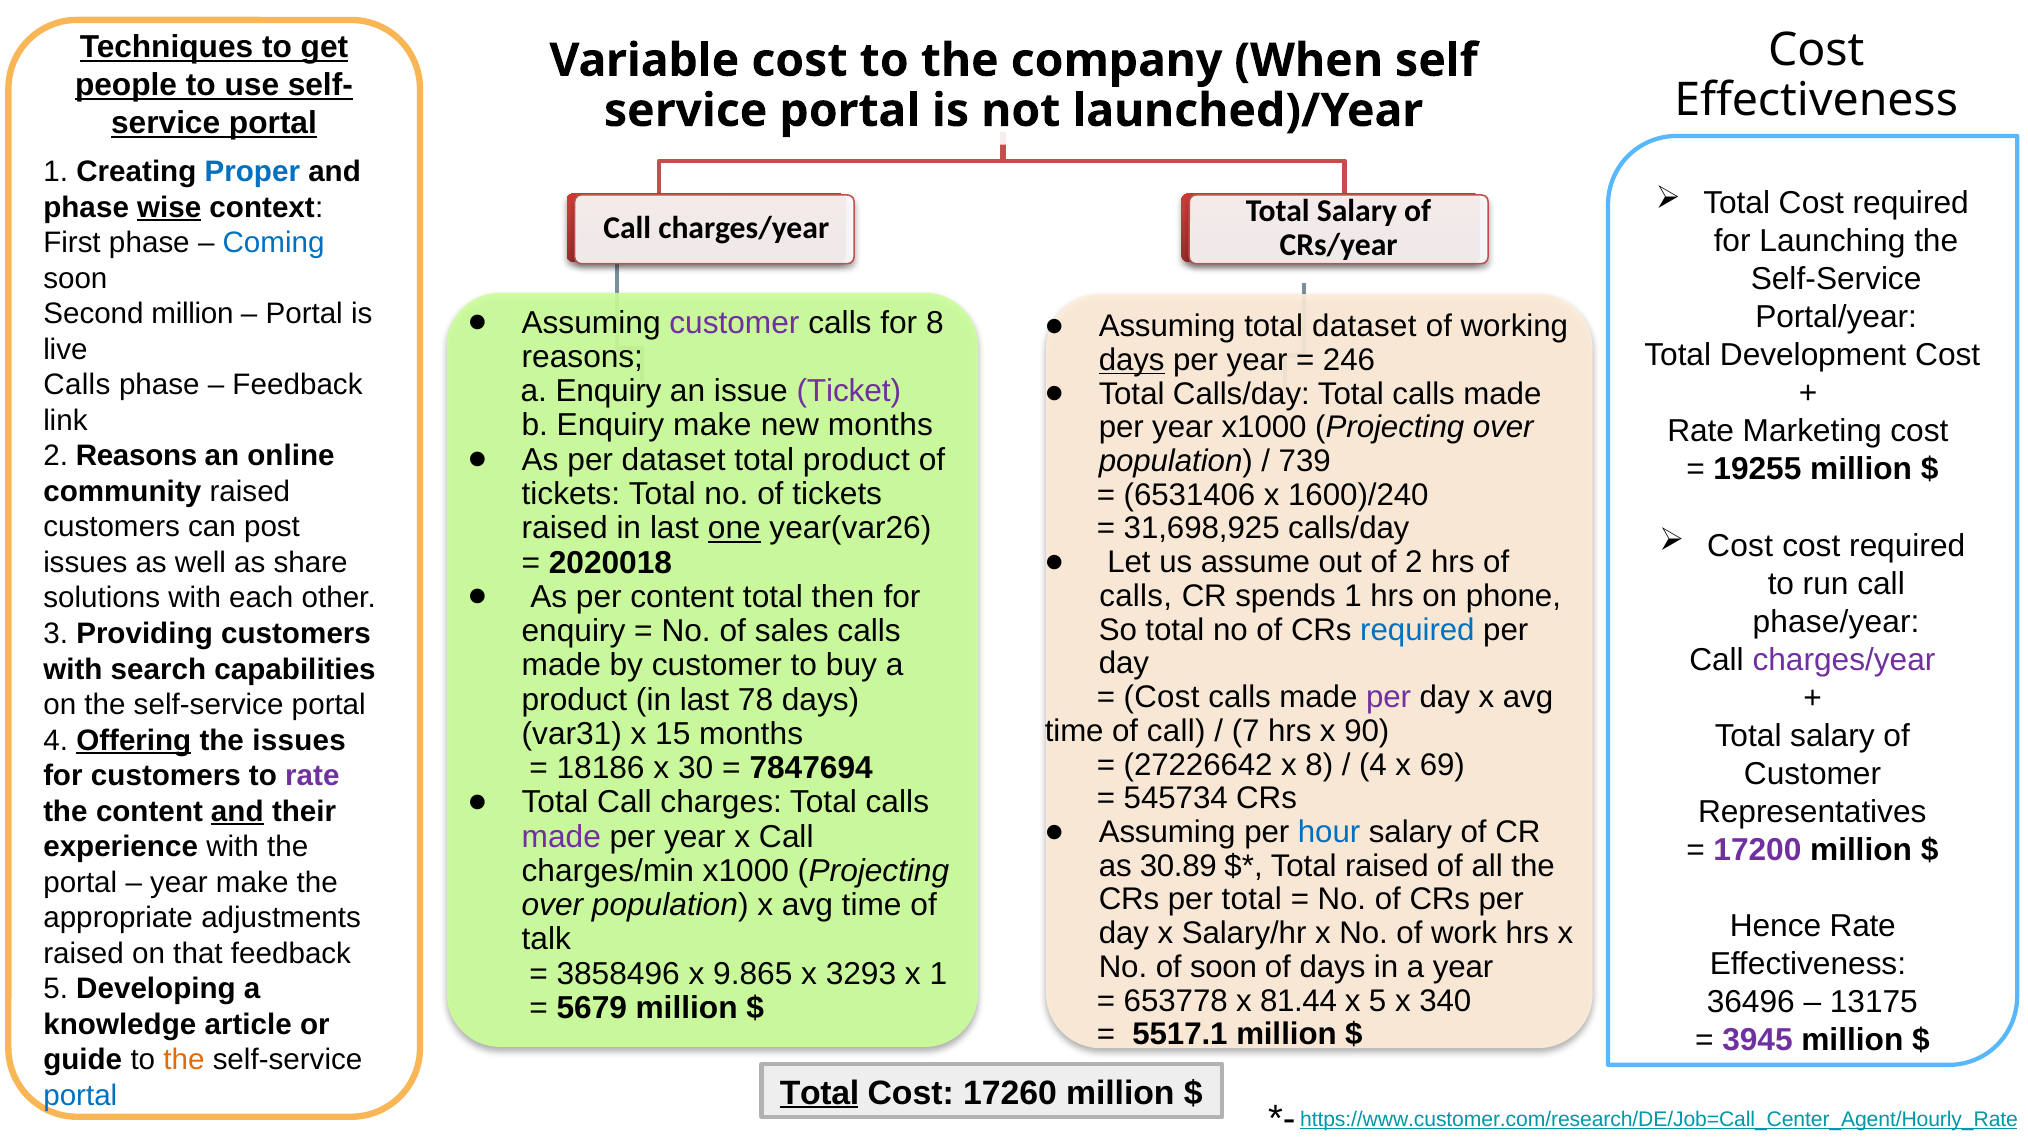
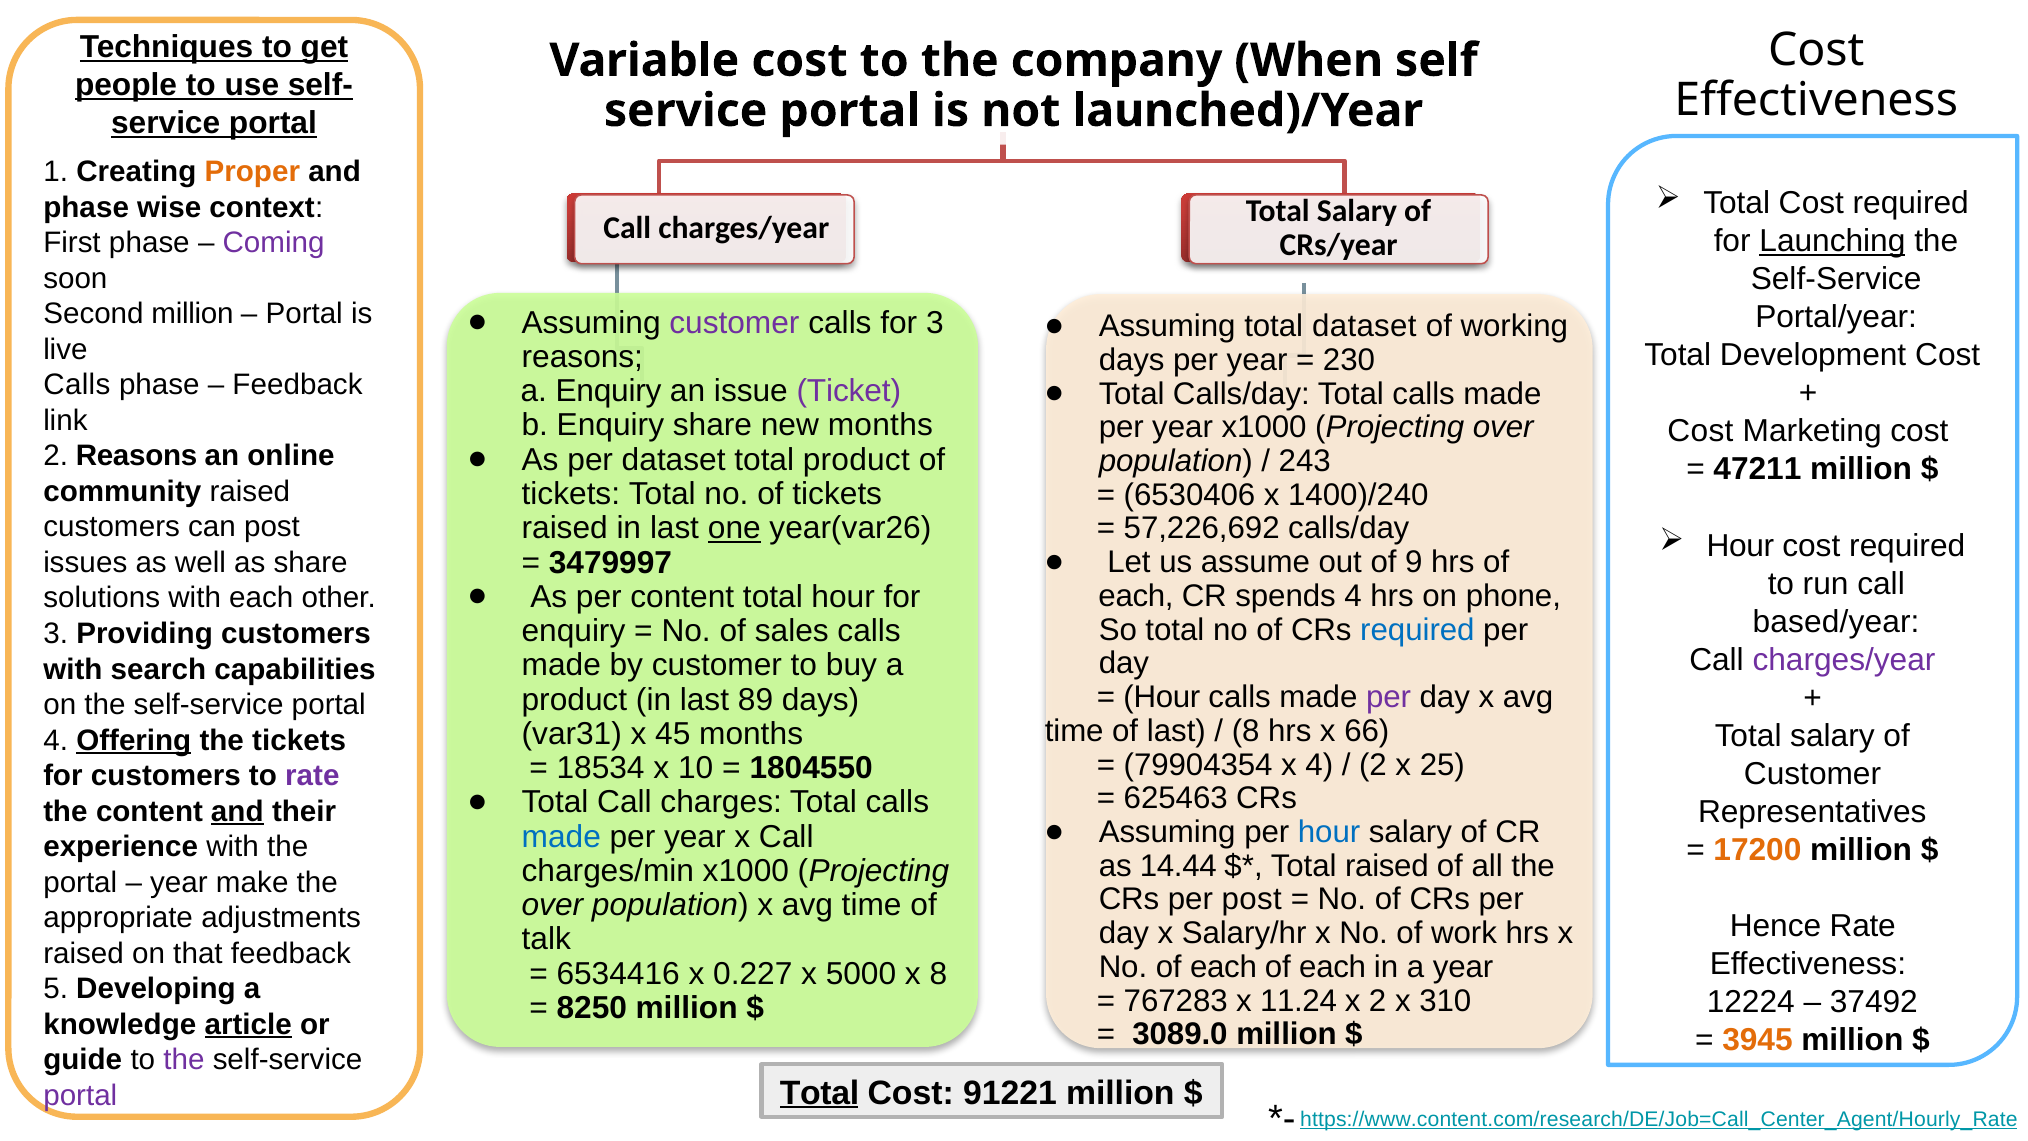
Proper colour: blue -> orange (252, 172)
wise underline: present -> none (169, 207)
Launching underline: none -> present (1832, 241)
Coming colour: blue -> purple (274, 243)
for 8: 8 -> 3 (935, 323)
days underline: present -> none (1132, 360)
246: 246 -> 230 (1349, 360)
Enquiry make: make -> share (712, 425)
Rate: Rate -> Cost (1700, 431)
739: 739 -> 243 (1305, 461)
19255: 19255 -> 47211 (1757, 469)
6531406: 6531406 -> 6530406 (1190, 495)
1600)/240: 1600)/240 -> 1400)/240 (1358, 495)
31,698,925: 31,698,925 -> 57,226,692 (1202, 529)
Cost: Cost -> Hour (1740, 545)
2020018: 2020018 -> 3479997 (610, 562)
of 2: 2 -> 9 (1414, 562)
calls: calls -> each (1136, 596)
spends 1: 1 -> 4 (1353, 596)
total then: then -> hour (843, 597)
phase/year: phase/year -> based/year (1836, 621)
Cost: Cost -> Hour (1162, 697)
78: 78 -> 89 (756, 699)
of call: call -> last (1176, 731)
7: 7 -> 8 (1246, 731)
90: 90 -> 66 (1367, 731)
15: 15 -> 45 (673, 734)
the issues: issues -> tickets (299, 740)
27226642: 27226642 -> 79904354 (1198, 765)
x 8: 8 -> 4 (1319, 765)
4: 4 -> 2 (1373, 765)
69: 69 -> 25 (1442, 765)
18186: 18186 -> 18534 (601, 768)
30: 30 -> 10 (696, 768)
7847694: 7847694 -> 1804550 (811, 768)
545734: 545734 -> 625463 (1176, 798)
made colour: purple -> blue (561, 836)
17200 colour: purple -> orange (1757, 850)
30.89: 30.89 -> 14.44 (1178, 866)
per total: total -> post (1252, 899)
No of soon: soon -> each (1223, 967)
days: days -> each (1333, 967)
3858496: 3858496 -> 6534416 (618, 973)
9.865: 9.865 -> 0.227 (753, 973)
3293: 3293 -> 5000 (861, 973)
x 1: 1 -> 8 (938, 973)
653778: 653778 -> 767283 (1176, 1001)
81.44: 81.44 -> 11.24 (1298, 1001)
x 5: 5 -> 2 (1378, 1001)
340: 340 -> 310 (1445, 1001)
36496: 36496 -> 12224 (1751, 1002)
13175: 13175 -> 37492 (1874, 1002)
5679: 5679 -> 8250 (592, 1008)
article underline: none -> present (248, 1024)
5517.1: 5517.1 -> 3089.0 (1180, 1034)
3945 colour: purple -> orange (1757, 1040)
the colour: orange -> purple (184, 1060)
17260: 17260 -> 91221 (1010, 1093)
portal colour: blue -> purple (80, 1095)
https://www.customer.com/research/DE/Job=Call_Center_Agent/Hourly_Rate: https://www.customer.com/research/DE/Job=Call_Center_Agent/Hourly_Rate -> https://www.content.com/research/DE/Job=Call_Center_Agent/Hourly_Rate (1659, 1119)
